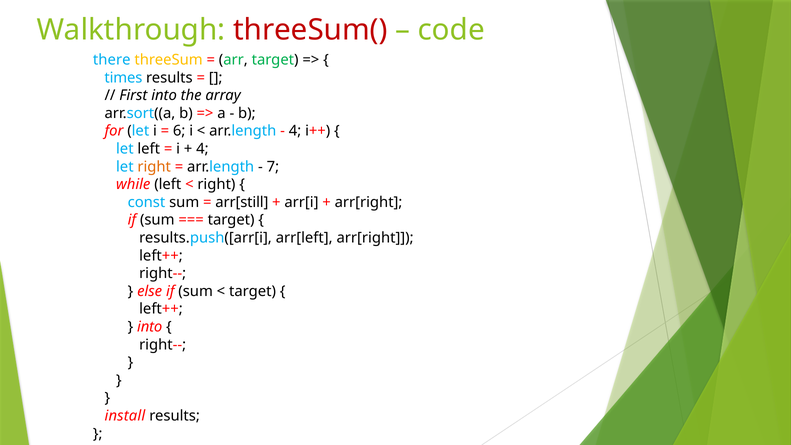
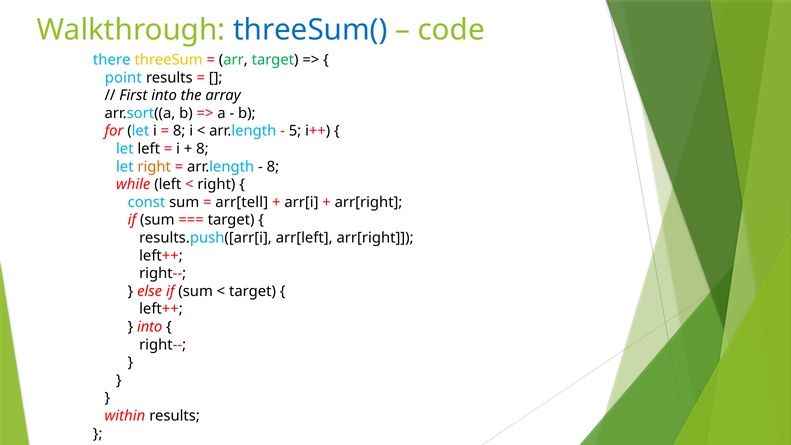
threeSum( colour: red -> blue (310, 30)
times: times -> point (123, 78)
6: 6 -> 8 (179, 131)
4: 4 -> 5 (295, 131)
4: 4 -> 8 (202, 149)
7: 7 -> 8 (273, 167)
arr[still: arr[still -> arr[tell (242, 202)
install: install -> within (125, 416)
